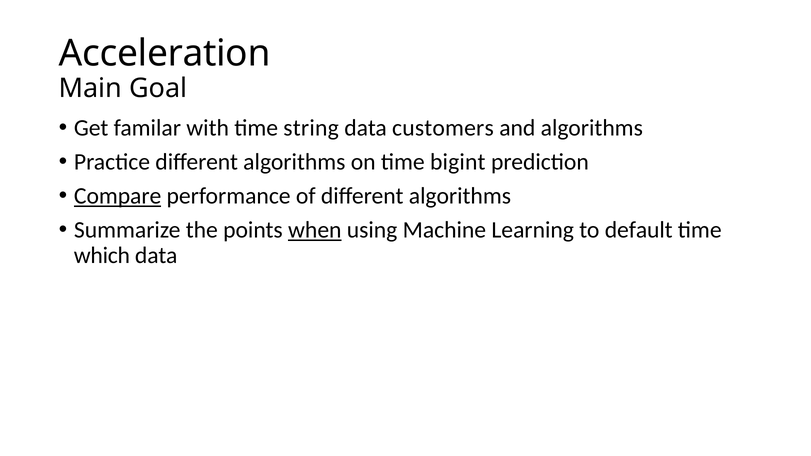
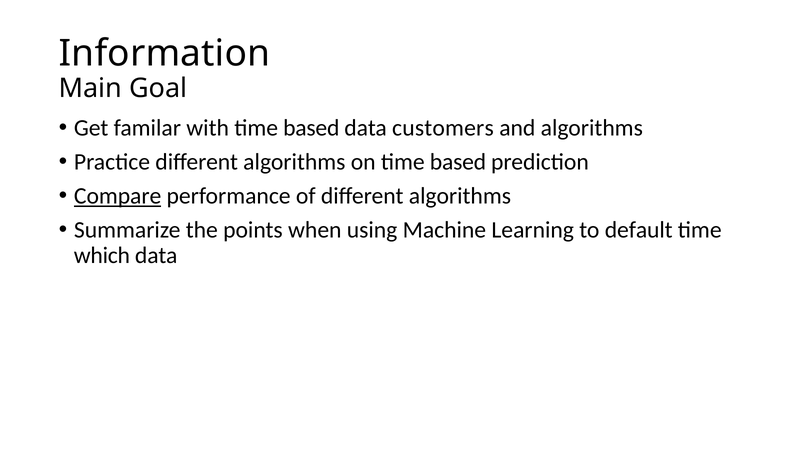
Acceleration: Acceleration -> Information (164, 54)
with time string: string -> based (311, 128)
on time bigint: bigint -> based (458, 162)
when underline: present -> none (315, 230)
